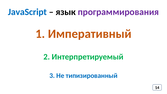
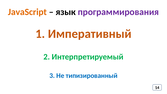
JavaScript colour: blue -> orange (27, 12)
